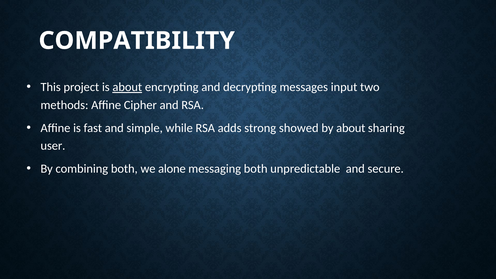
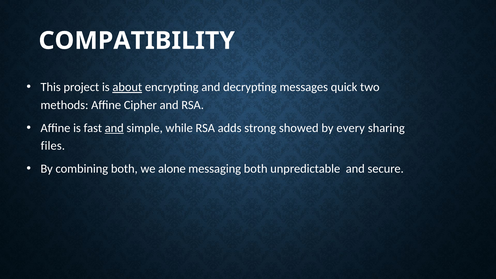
input: input -> quick (344, 87)
and underline: none -> present (114, 128)
by about: about -> every (351, 128)
user: user -> files (53, 146)
